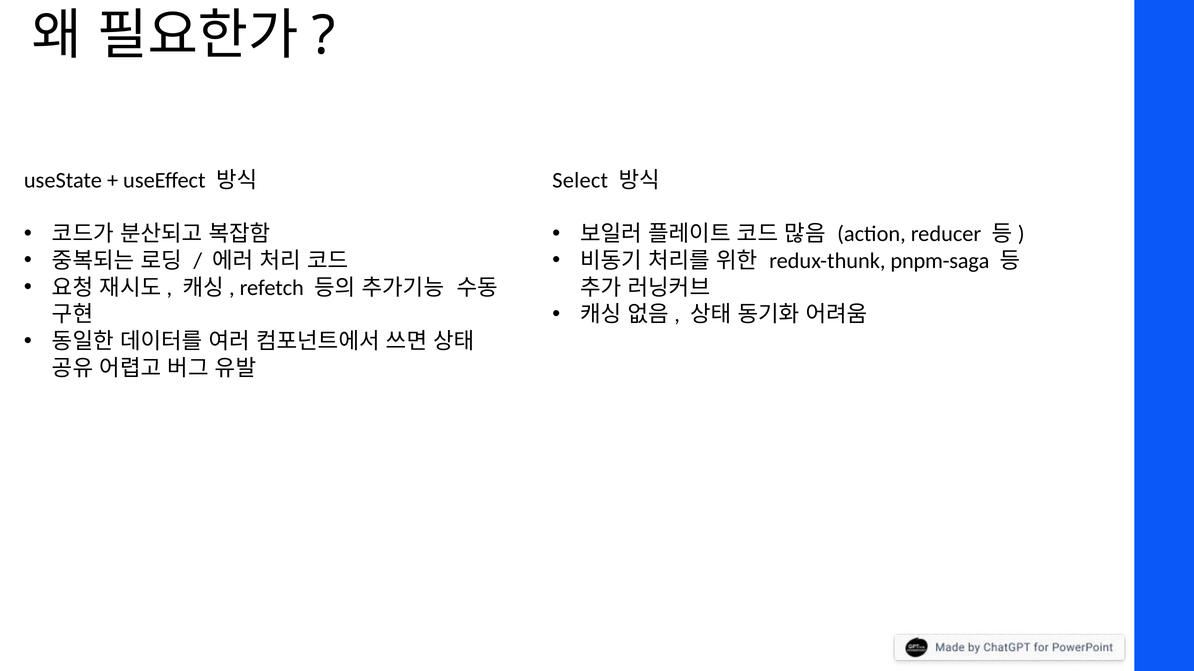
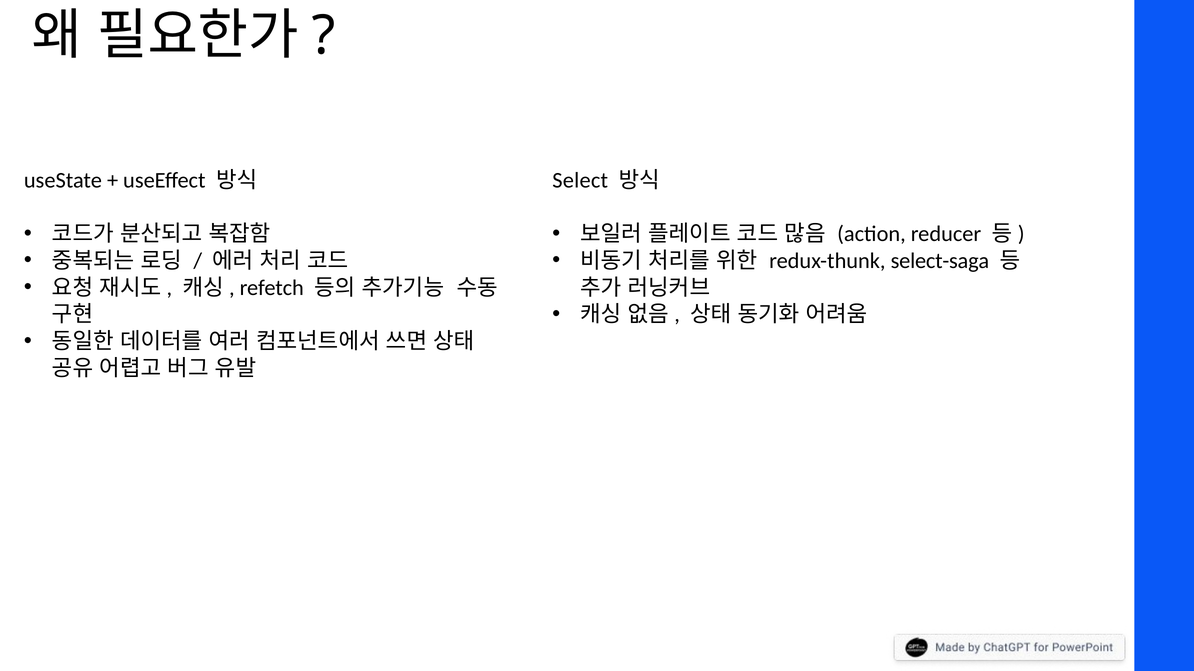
pnpm-saga: pnpm-saga -> select-saga (940, 261)
